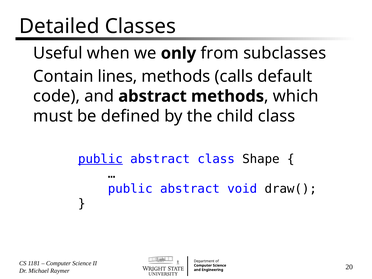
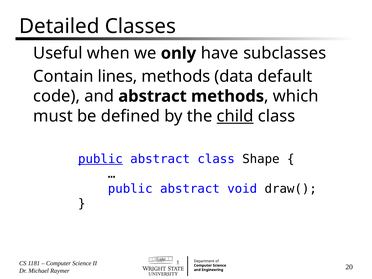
from: from -> have (220, 53)
calls: calls -> data (234, 76)
child underline: none -> present (235, 116)
